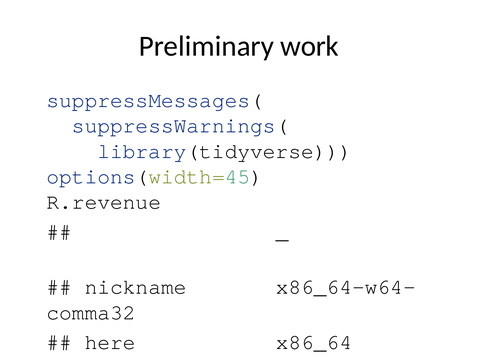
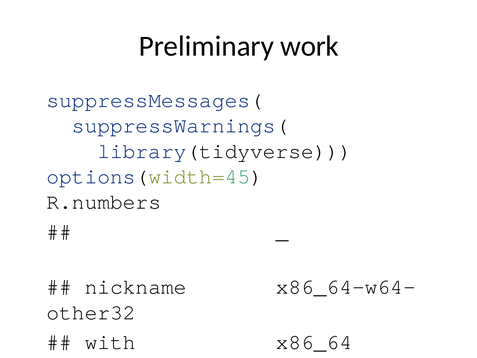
R.revenue: R.revenue -> R.numbers (104, 202)
comma32: comma32 -> other32 (91, 312)
here: here -> with (110, 342)
